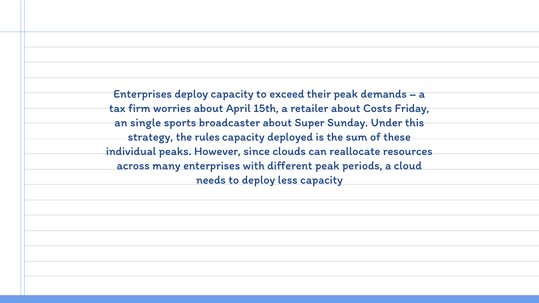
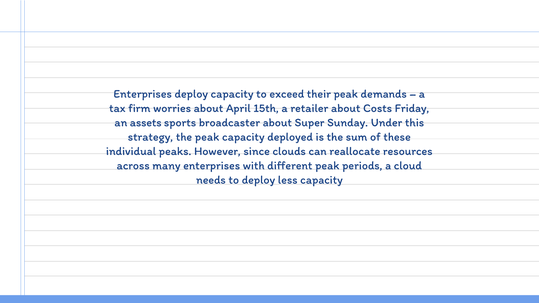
single: single -> assets (146, 123)
the rules: rules -> peak (207, 137)
